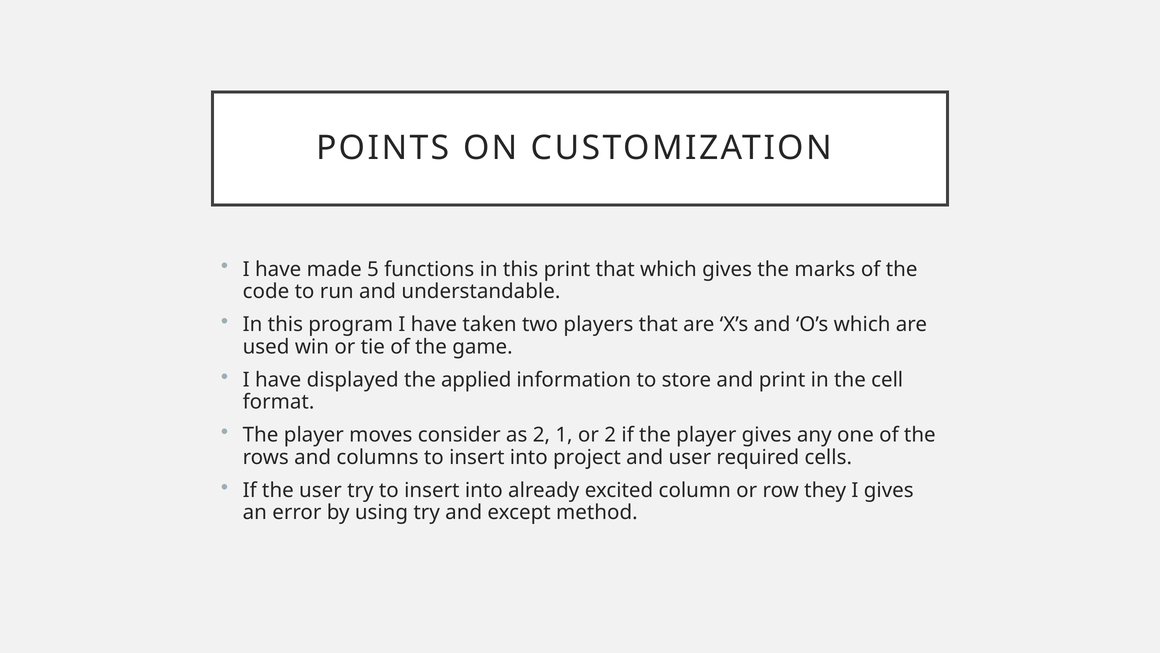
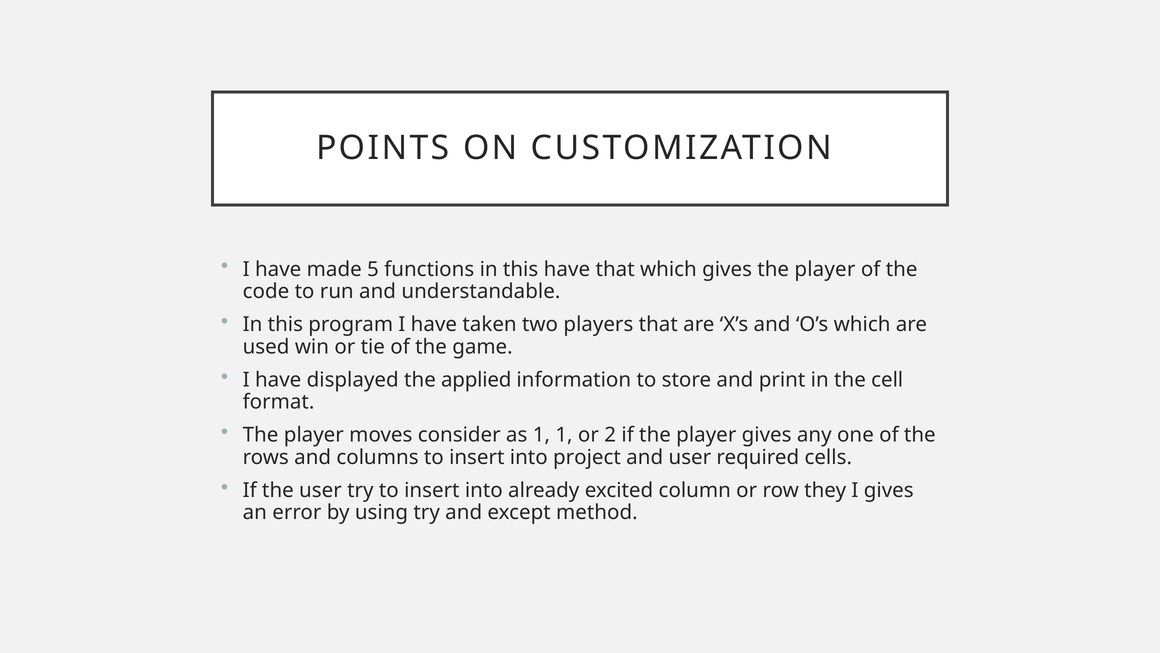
this print: print -> have (567, 269)
gives the marks: marks -> player (825, 269)
as 2: 2 -> 1 (541, 435)
